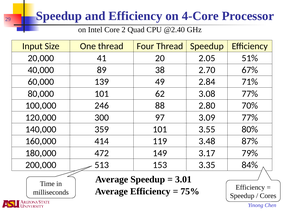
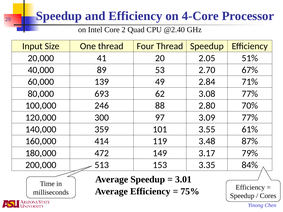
38: 38 -> 53 (160, 70)
80,000 101: 101 -> 693 (102, 94)
80%: 80% -> 61% (250, 130)
